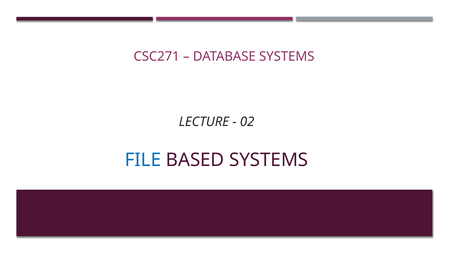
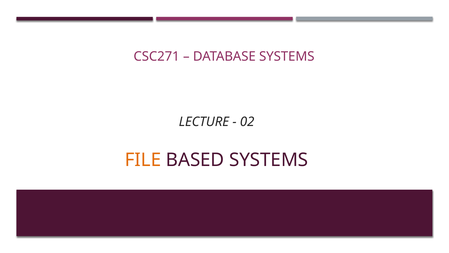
FILE colour: blue -> orange (143, 160)
